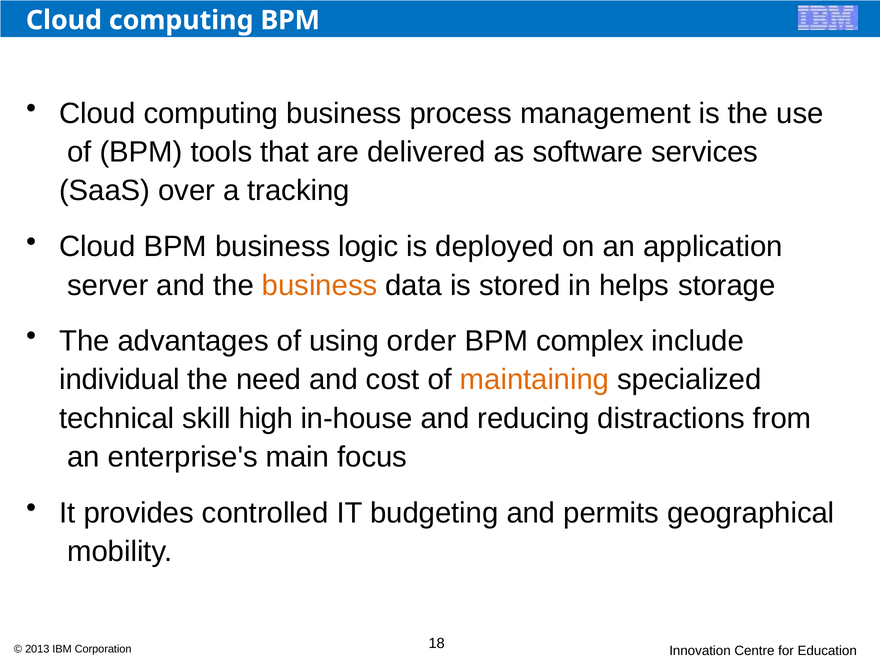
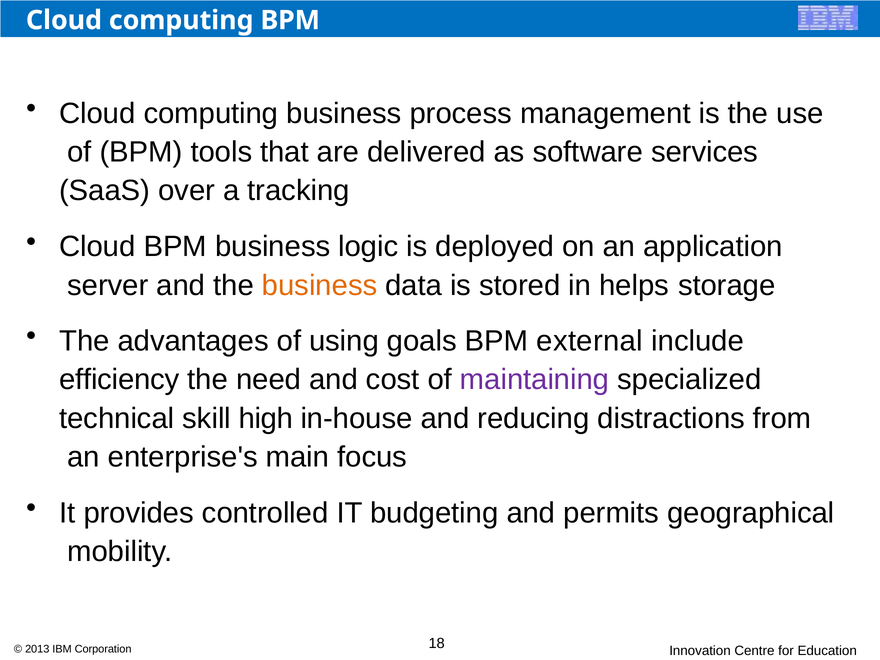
order: order -> goals (422, 341)
complex: complex -> external (590, 341)
individual: individual -> efficiency (119, 380)
maintaining colour: orange -> purple (535, 380)
